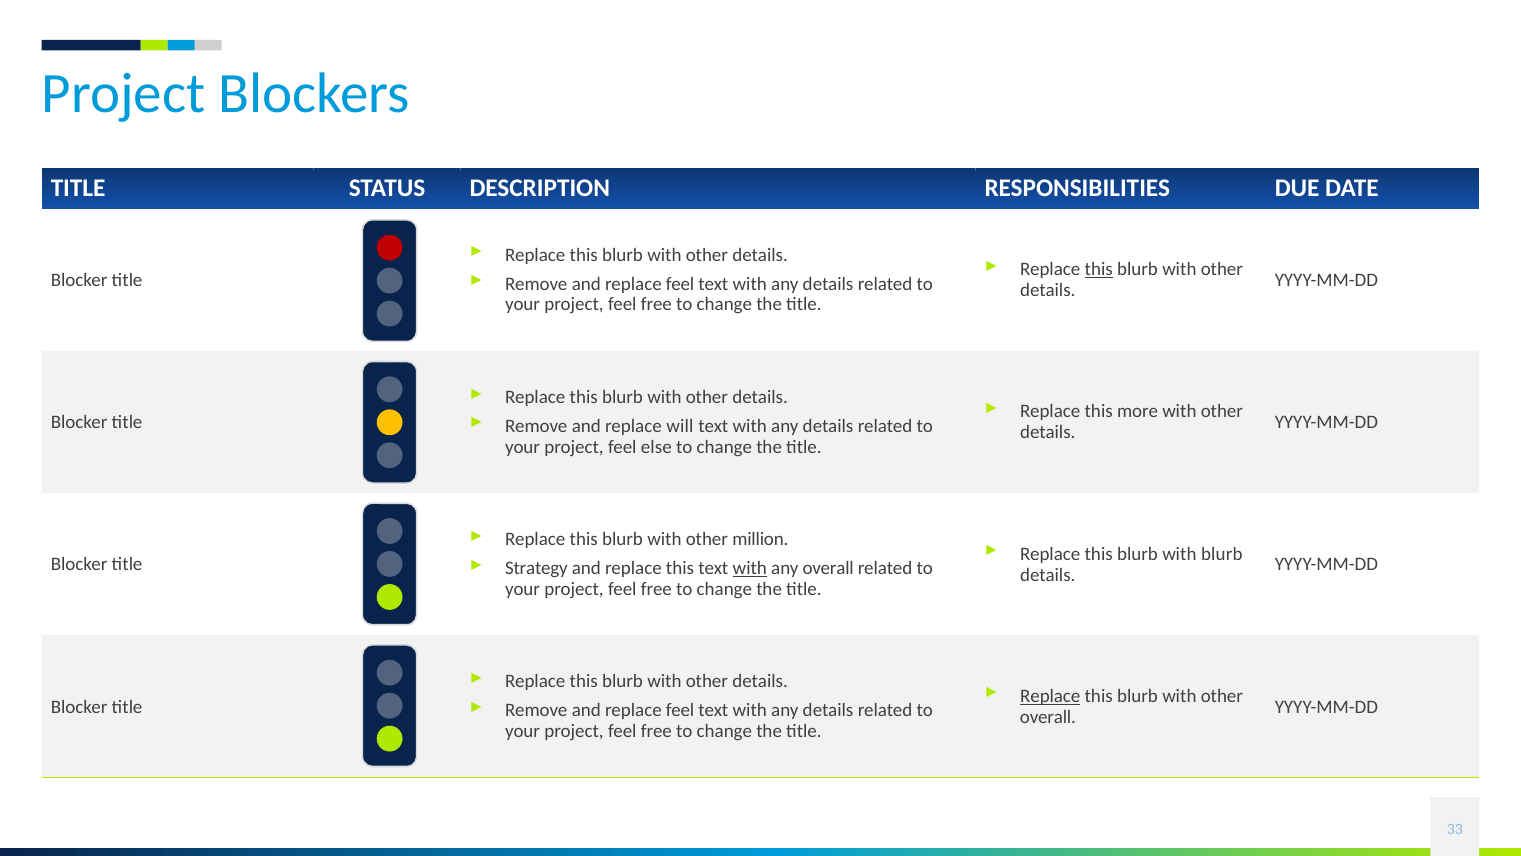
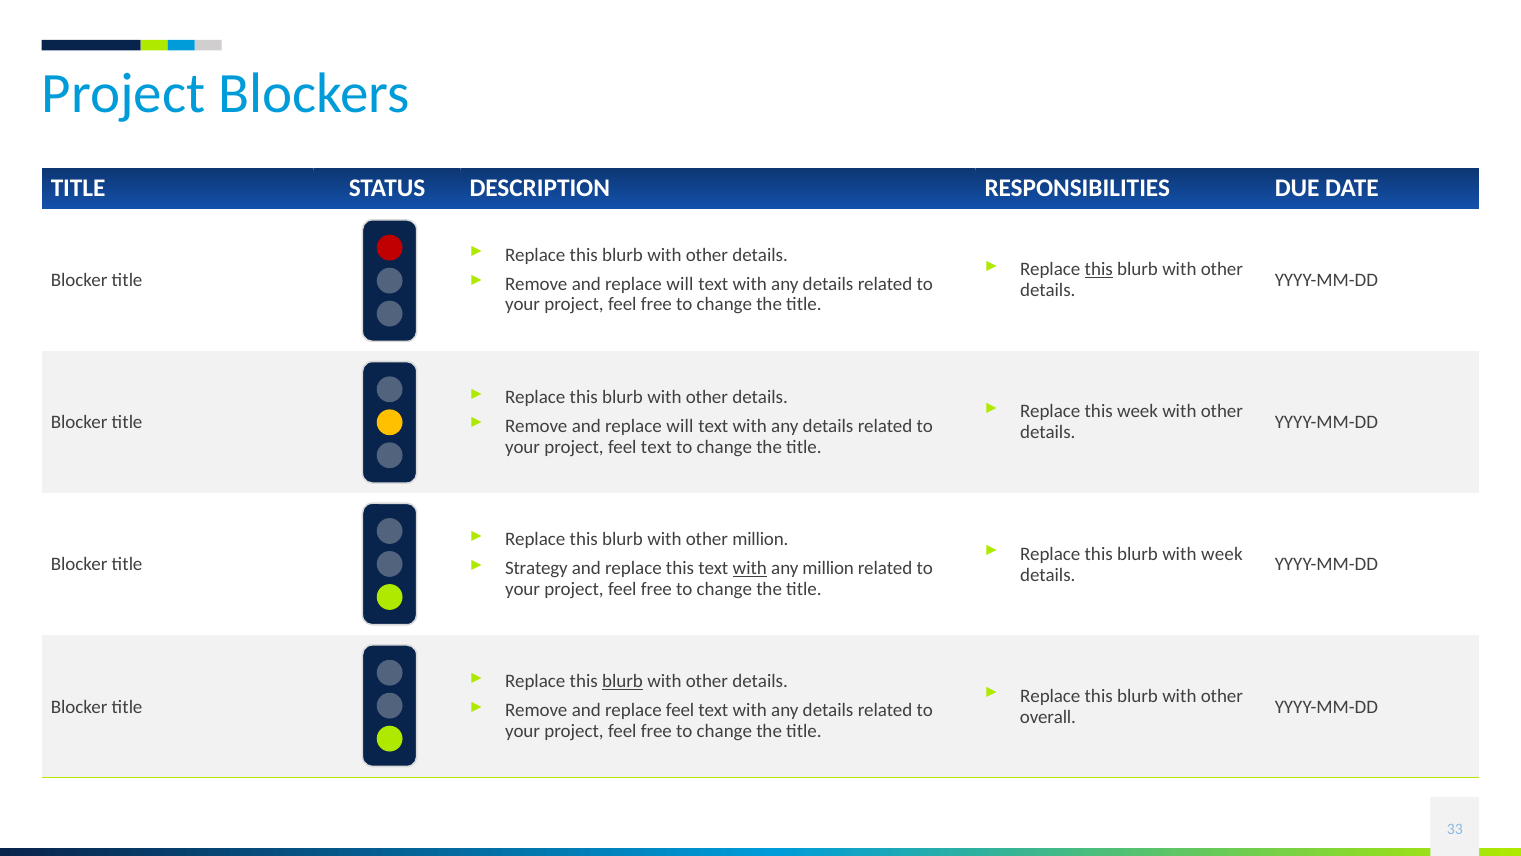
feel: feel -> will (680, 284)
this more: more -> week (1138, 412)
project feel else: else -> text (656, 447)
with blurb: blurb -> week (1222, 554)
any overall: overall -> million (828, 568)
blurb underline: none -> present (623, 682)
Replace underline: present -> none (1050, 696)
